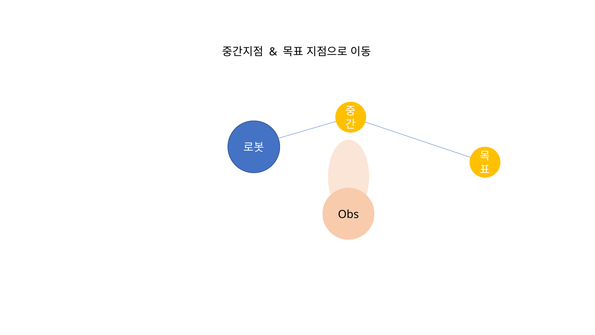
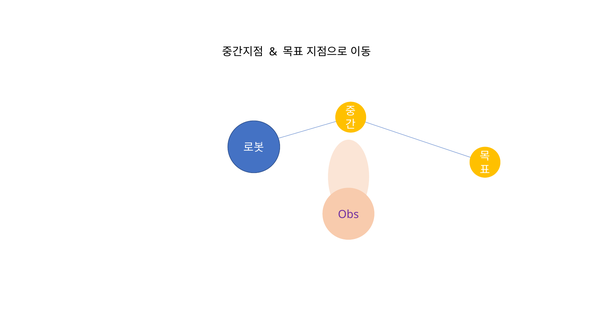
Obs colour: black -> purple (348, 214)
